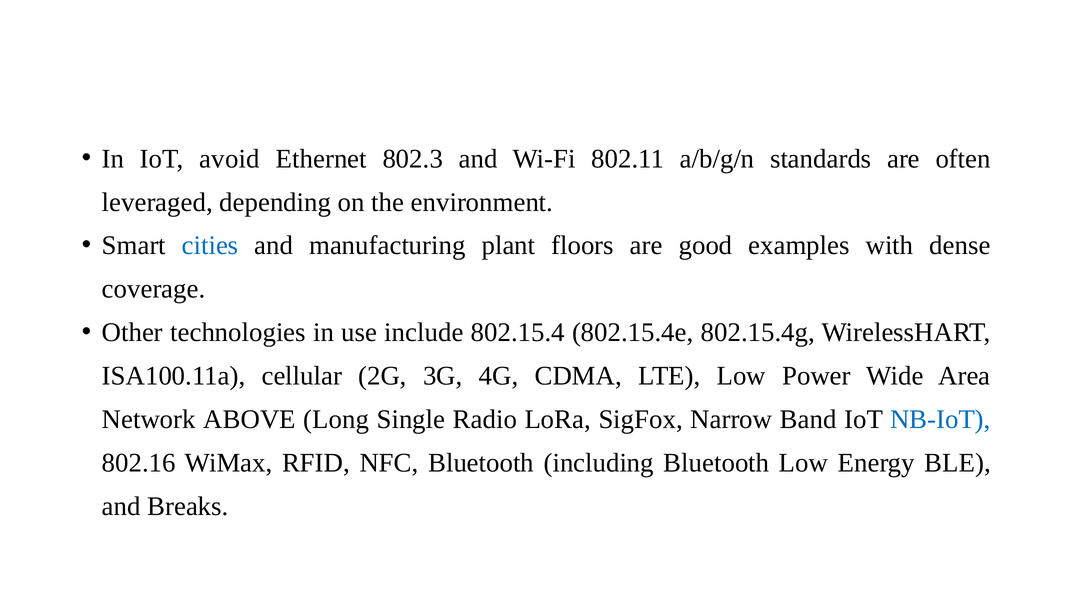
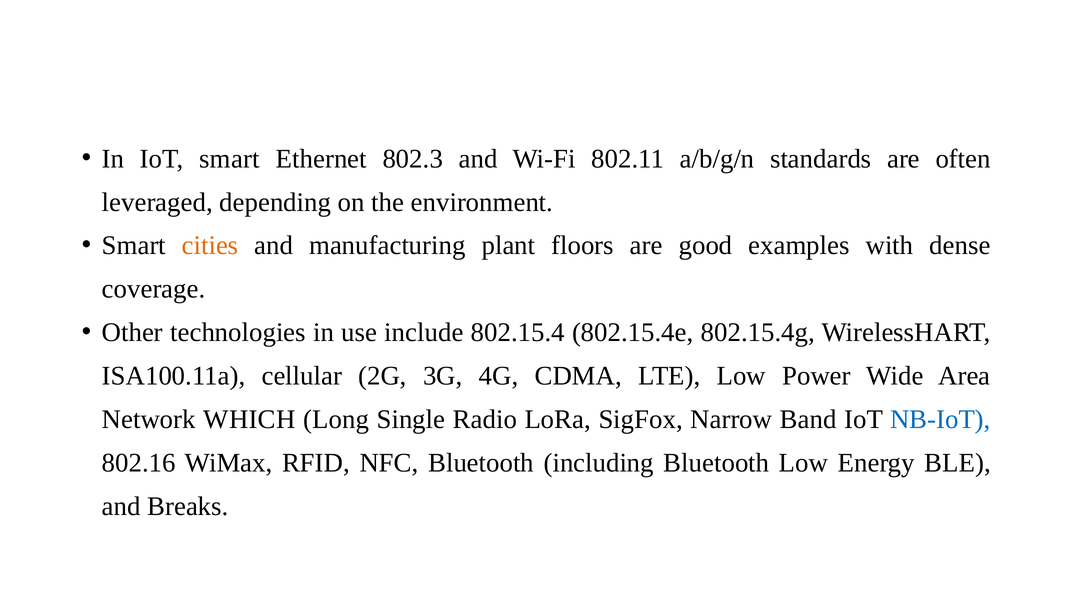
IoT avoid: avoid -> smart (230, 159)
cities colour: blue -> orange (210, 245)
ABOVE: ABOVE -> WHICH (249, 419)
